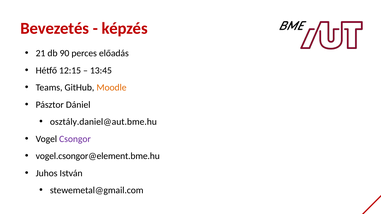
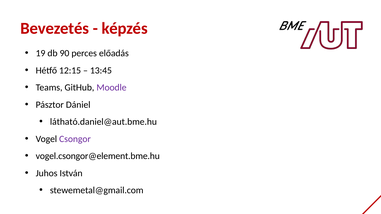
21: 21 -> 19 (41, 53)
Moodle colour: orange -> purple (111, 88)
osztály.daniel@aut.bme.hu: osztály.daniel@aut.bme.hu -> látható.daniel@aut.bme.hu (103, 122)
